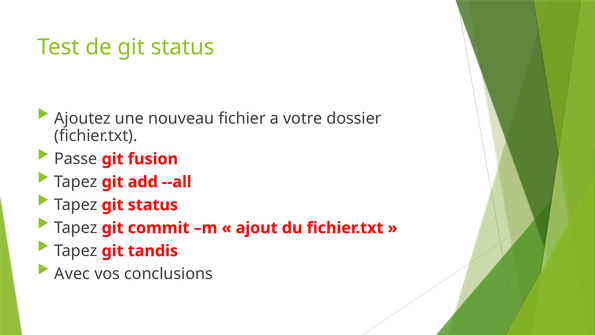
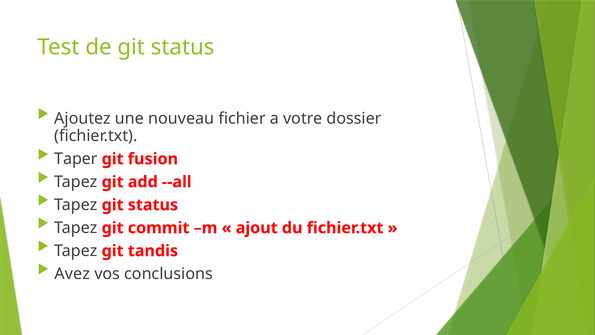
Passe: Passe -> Taper (76, 159)
Avec: Avec -> Avez (72, 274)
